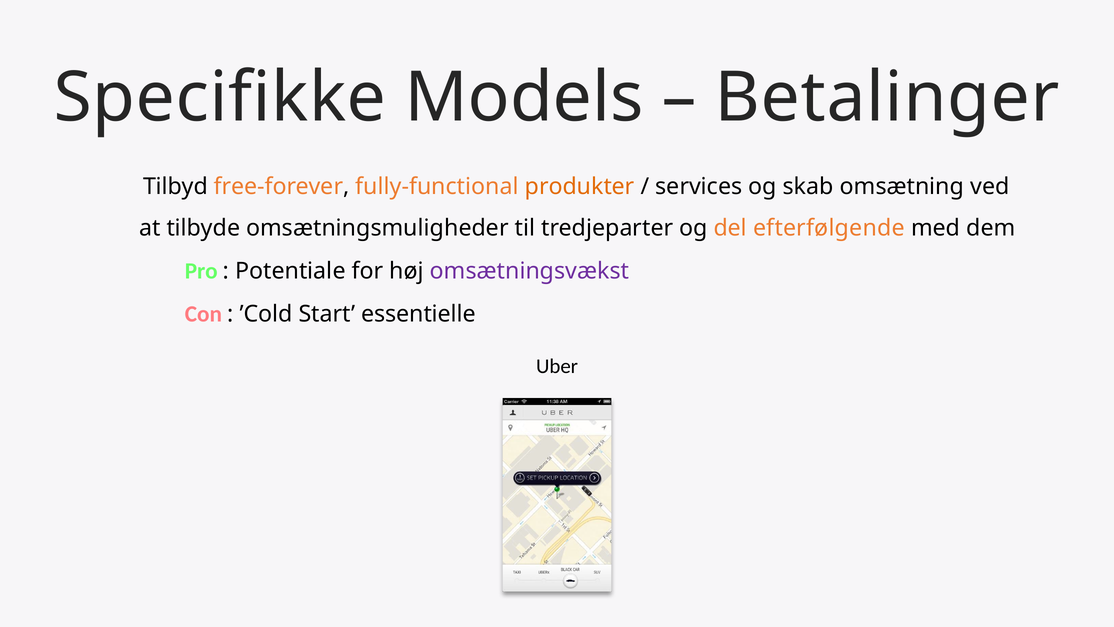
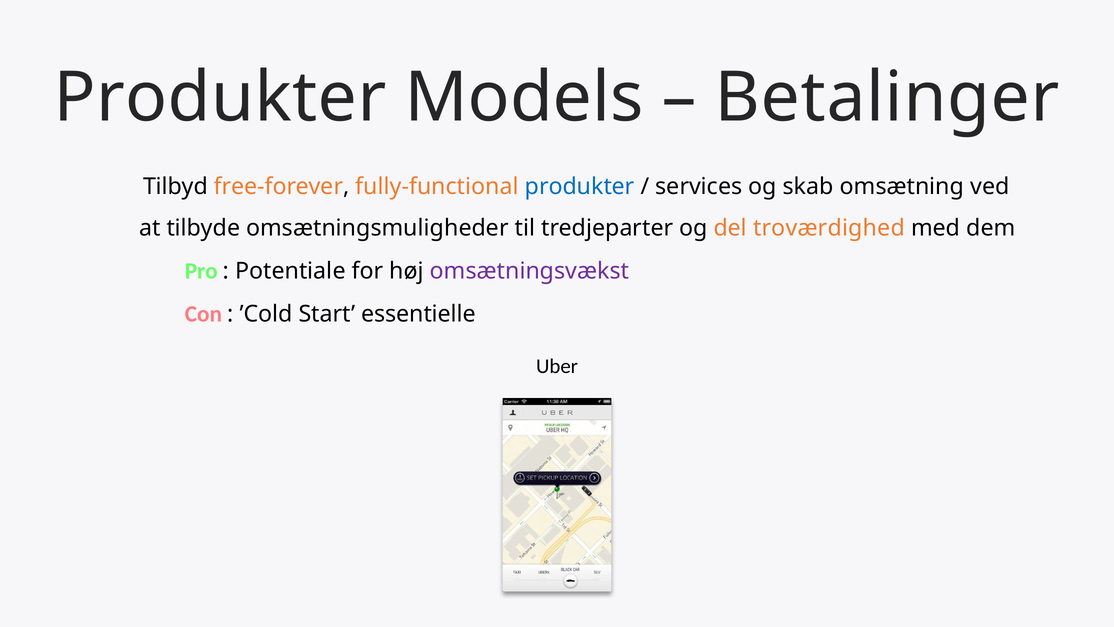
Specifikke: Specifikke -> Produkter (220, 98)
produkter colour: orange -> blue (580, 186)
efterfølgende: efterfølgende -> troværdighed (829, 228)
